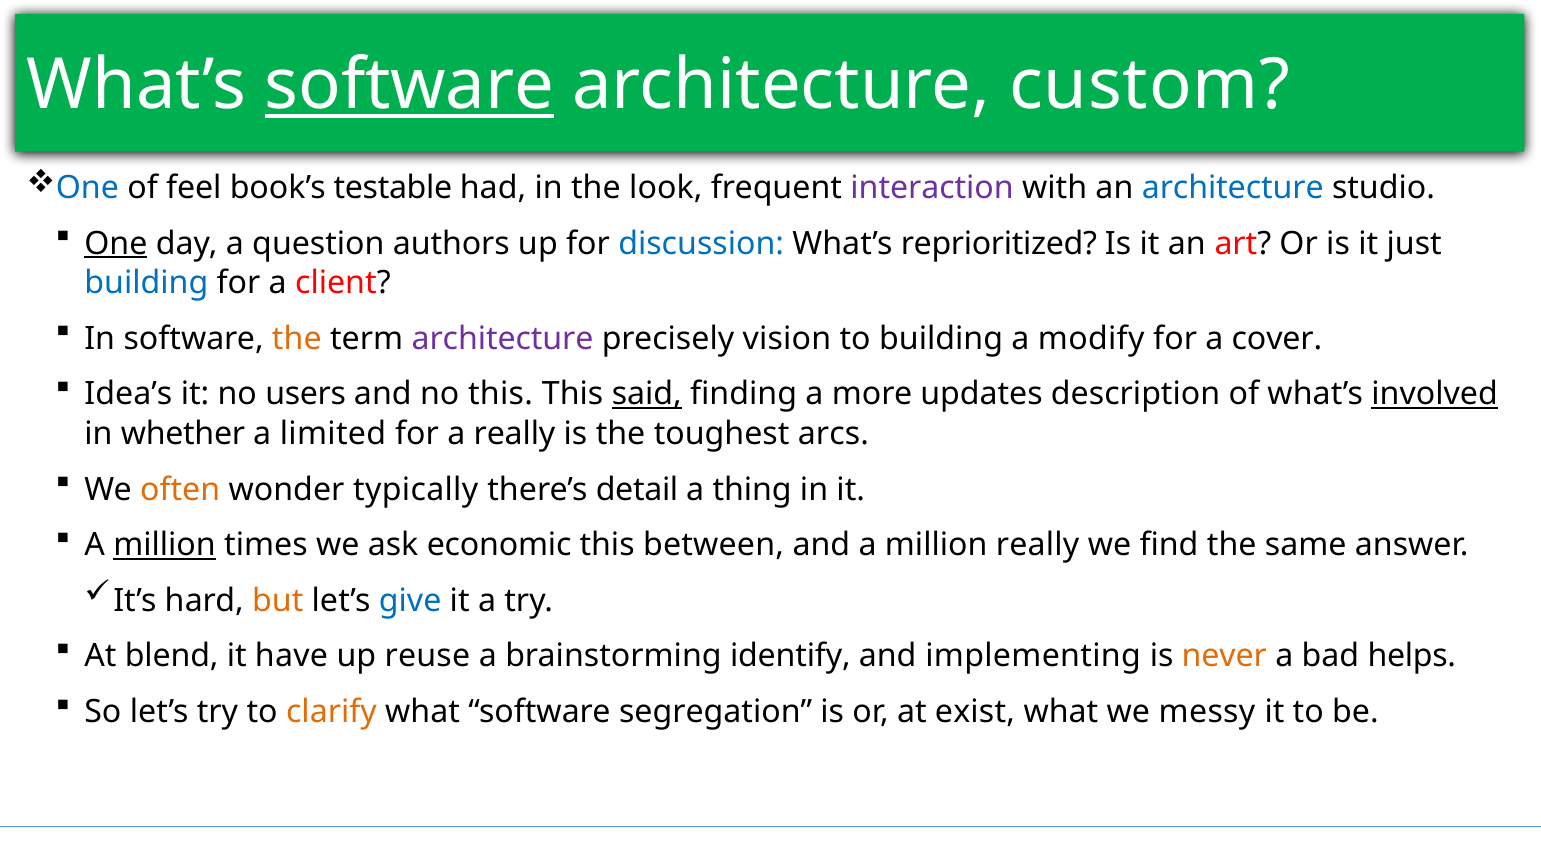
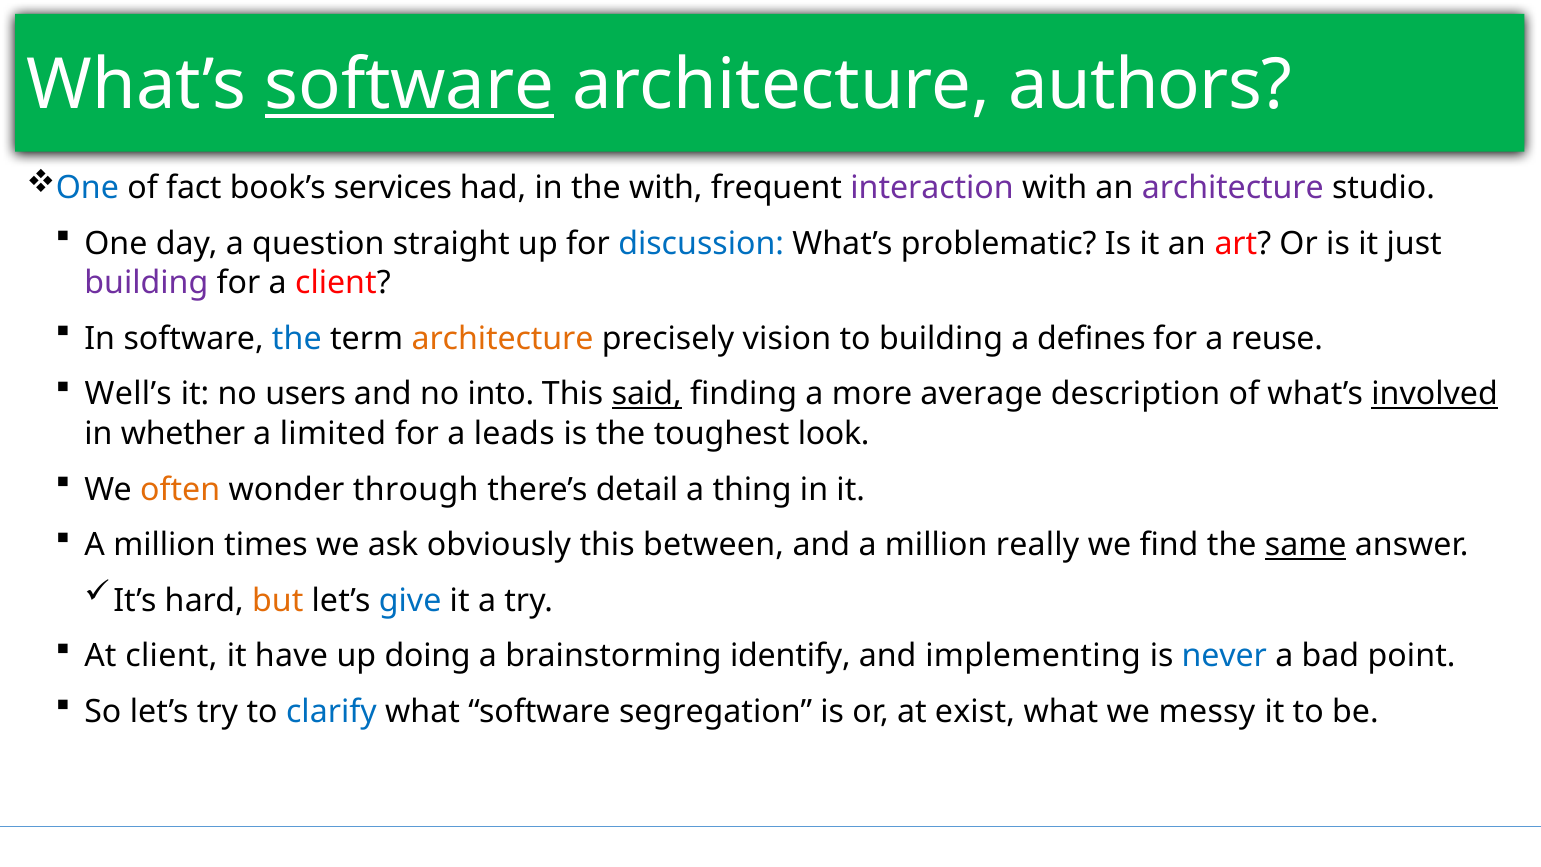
custom: custom -> authors (1150, 85)
feel: feel -> fact (194, 188)
testable: testable -> services (393, 188)
the look: look -> with (666, 188)
architecture colour: blue -> purple (1233, 188)
One underline: present -> none (116, 243)
authors: authors -> straight (451, 243)
reprioritized: reprioritized -> problematic (999, 243)
building colour: blue -> purple (146, 283)
the colour: orange -> blue (297, 339)
architecture colour: purple -> orange (503, 339)
modify: modify -> defines (1092, 339)
cover: cover -> reuse (1277, 339)
Idea’s: Idea’s -> Well’s (128, 394)
no this: this -> into (501, 394)
updates: updates -> average (981, 394)
a really: really -> leads (514, 434)
arcs: arcs -> look (834, 434)
typically: typically -> through (416, 489)
million underline: present -> none (165, 545)
economic: economic -> obviously (499, 545)
same underline: none -> present (1306, 545)
At blend: blend -> client (171, 656)
reuse: reuse -> doing (428, 656)
never colour: orange -> blue (1224, 656)
helps: helps -> point (1412, 656)
clarify colour: orange -> blue (331, 712)
